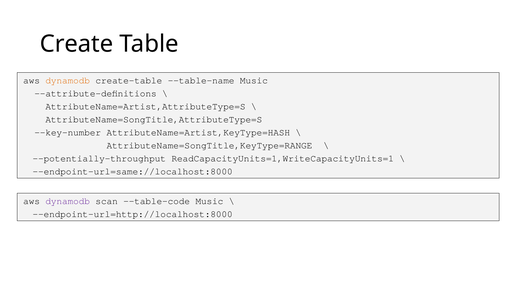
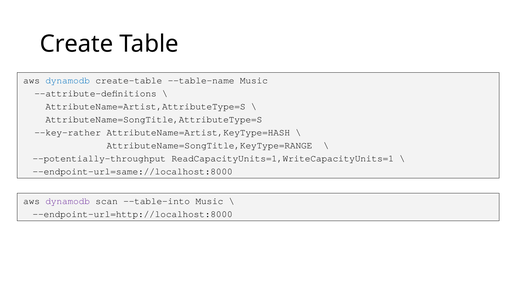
dynamodb colour: orange -> blue (68, 80)
--key-number: --key-number -> --key-rather (68, 132)
--table-code: --table-code -> --table-into (157, 201)
